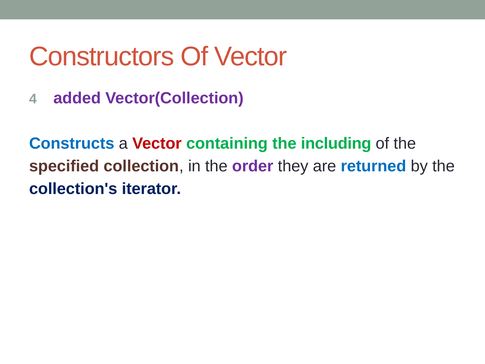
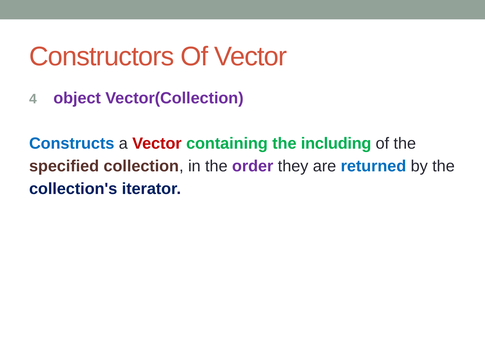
added: added -> object (77, 98)
